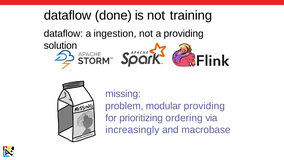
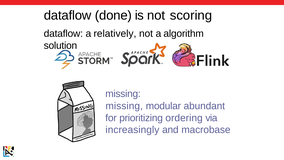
training: training -> scoring (191, 15)
ingestion: ingestion -> relatively (115, 34)
a providing: providing -> algorithm (184, 34)
problem: problem -> missing (124, 106)
modular providing: providing -> abundant (204, 106)
